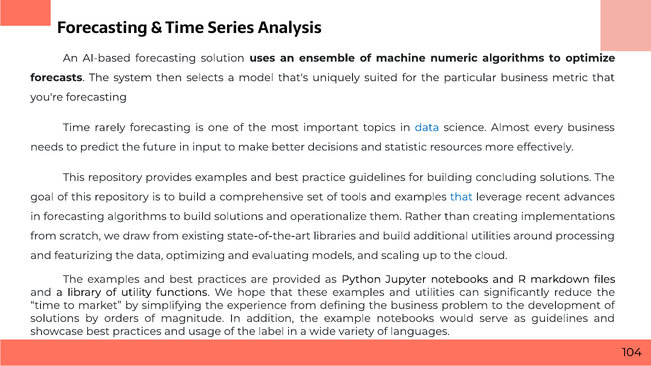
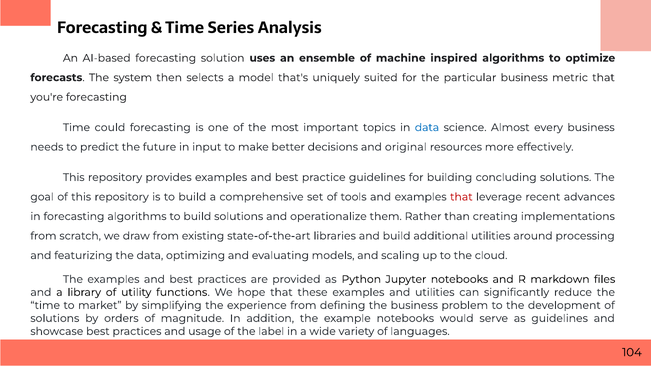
numeric: numeric -> inspired (454, 58)
rarely: rarely -> could (110, 128)
statistic: statistic -> original (406, 147)
that colour: blue -> red (461, 197)
